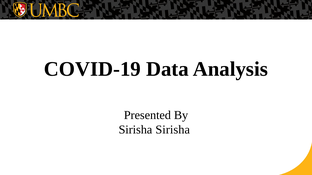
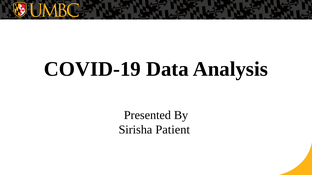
Sirisha Sirisha: Sirisha -> Patient (173, 130)
